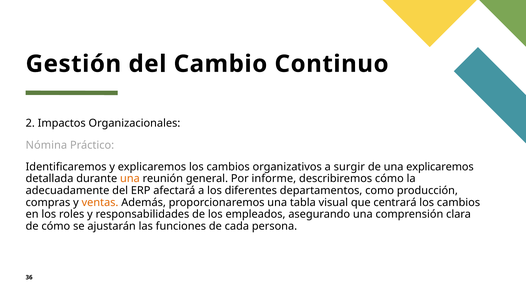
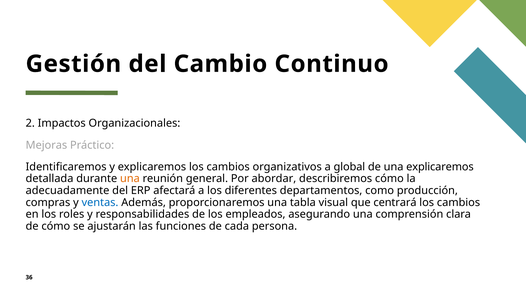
Nómina: Nómina -> Mejoras (46, 145)
surgir: surgir -> global (349, 167)
informe: informe -> abordar (274, 179)
ventas colour: orange -> blue (100, 202)
